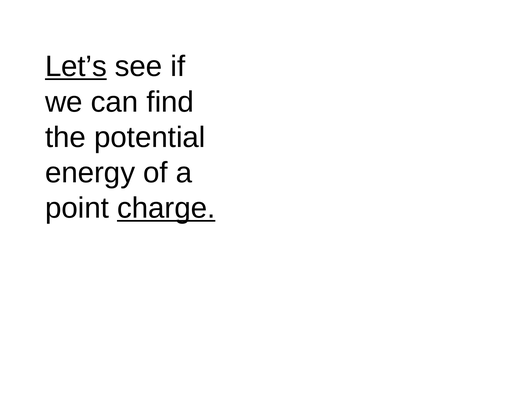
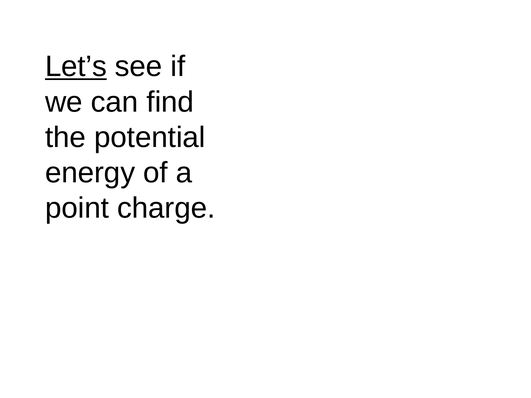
charge underline: present -> none (166, 208)
